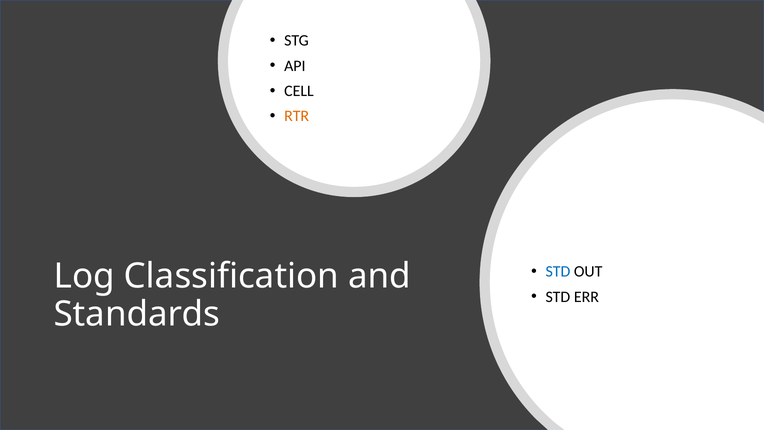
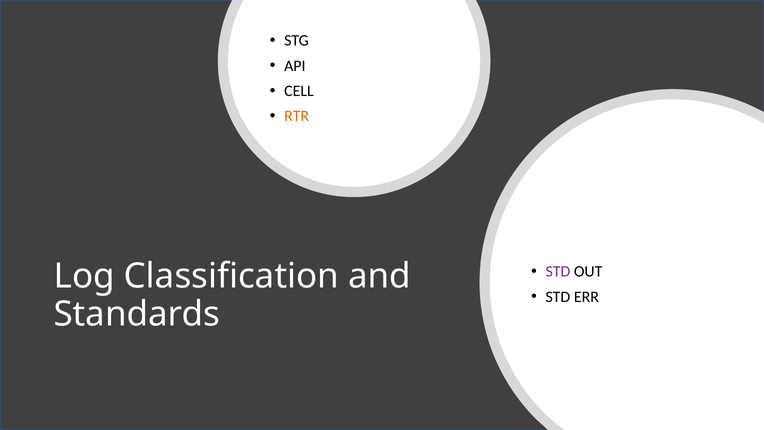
STD colour: blue -> purple (558, 271)
